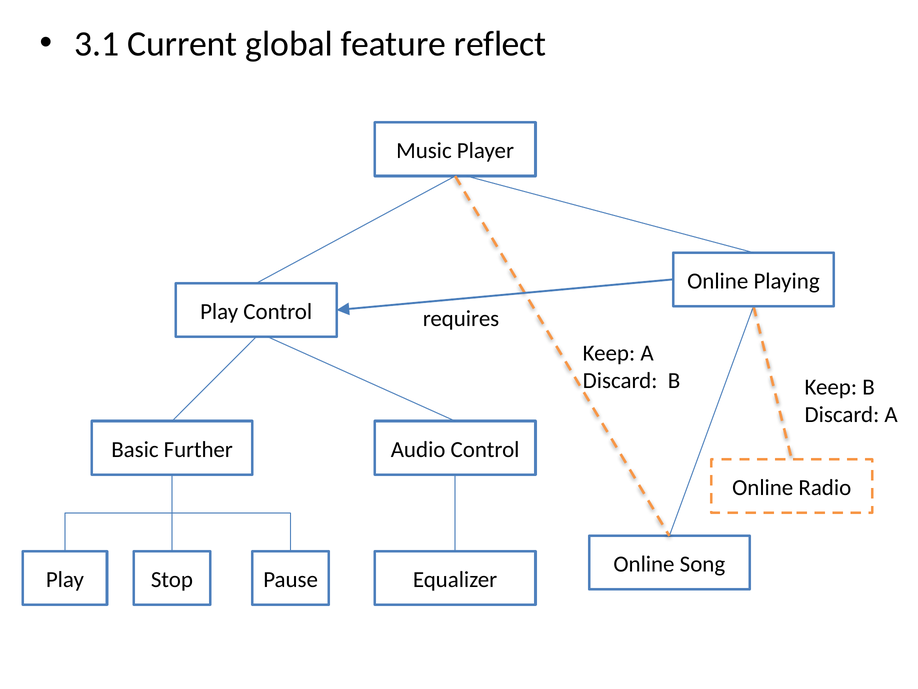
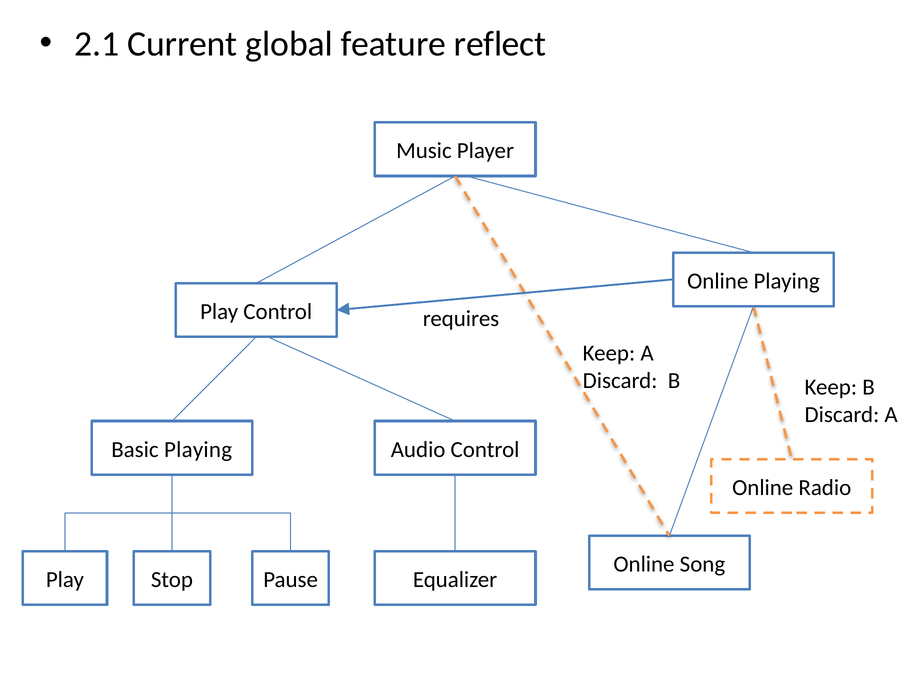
3.1: 3.1 -> 2.1 (97, 44)
Basic Further: Further -> Playing (198, 449)
